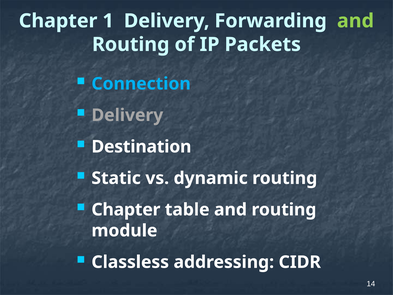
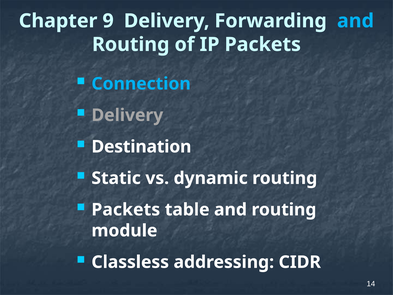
1: 1 -> 9 (108, 21)
and colour: light green -> light blue (355, 21)
Chapter: Chapter -> Packets (126, 209)
